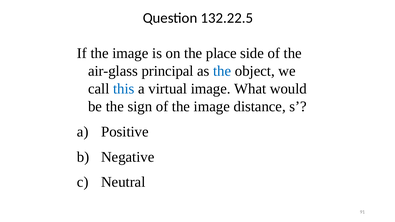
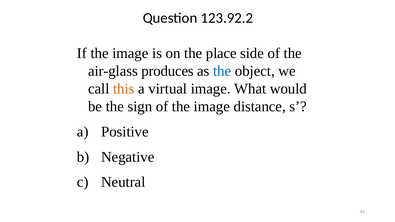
132.22.5: 132.22.5 -> 123.92.2 (227, 18)
principal: principal -> produces (168, 71)
this colour: blue -> orange (124, 89)
